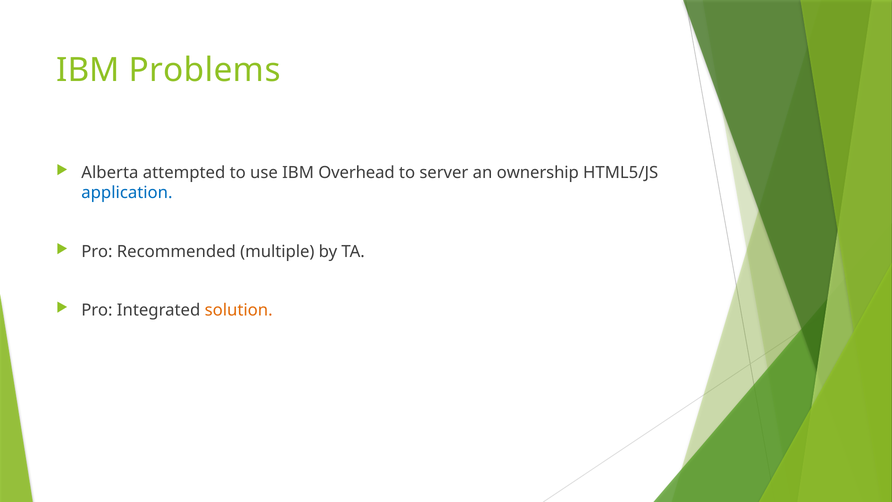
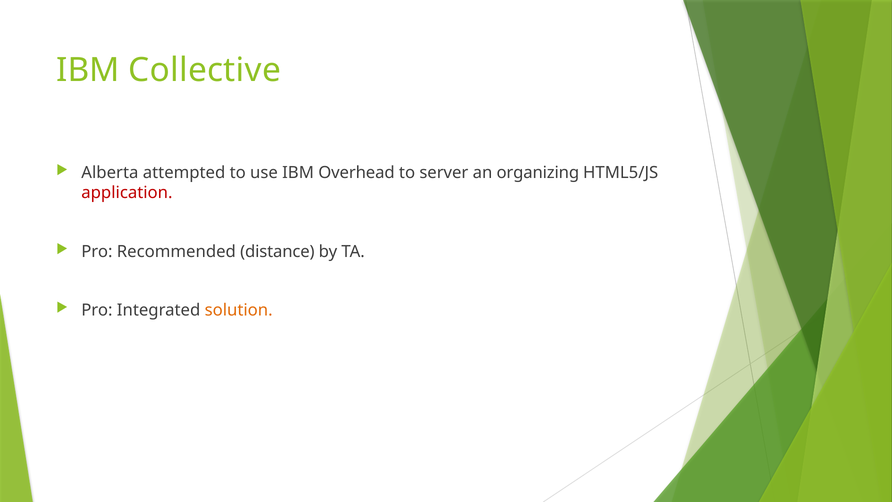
Problems: Problems -> Collective (205, 70)
ownership: ownership -> organizing (538, 173)
application colour: blue -> red (127, 193)
multiple: multiple -> distance (277, 251)
